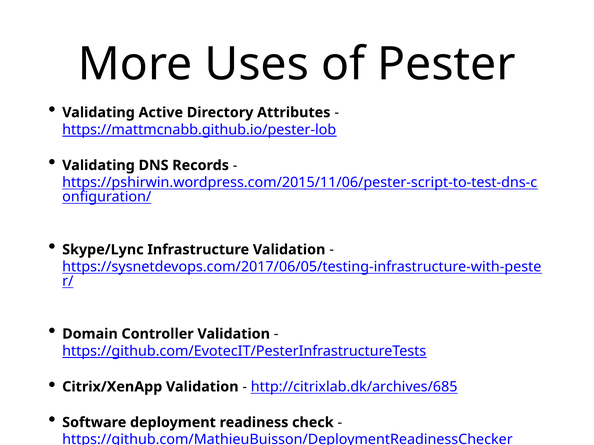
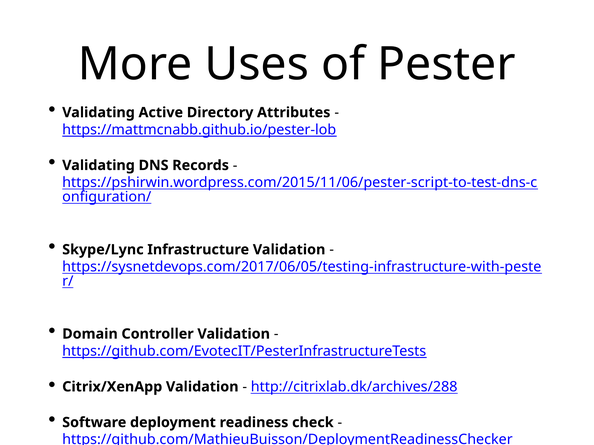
http://citrixlab.dk/archives/685: http://citrixlab.dk/archives/685 -> http://citrixlab.dk/archives/288 (354, 387)
